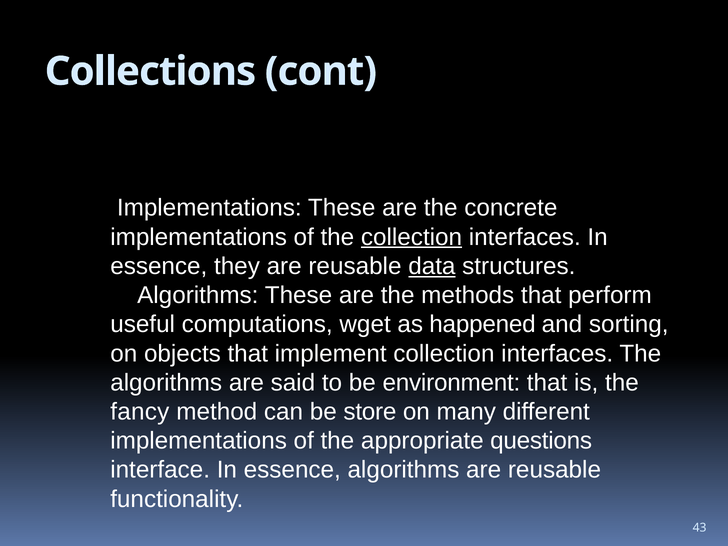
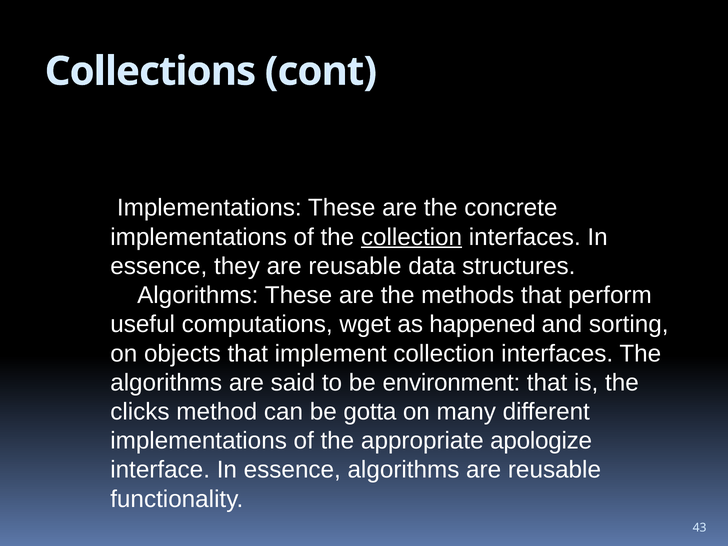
data underline: present -> none (432, 266)
fancy: fancy -> clicks (140, 412)
store: store -> gotta (370, 412)
questions: questions -> apologize (541, 441)
